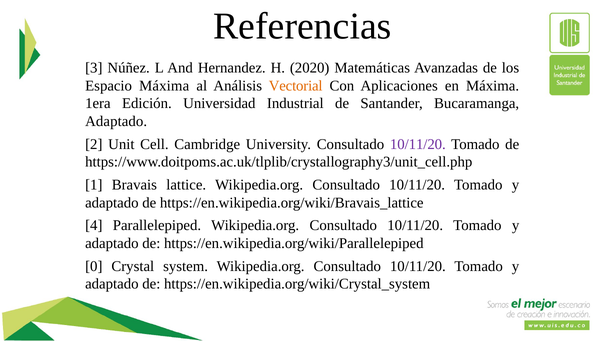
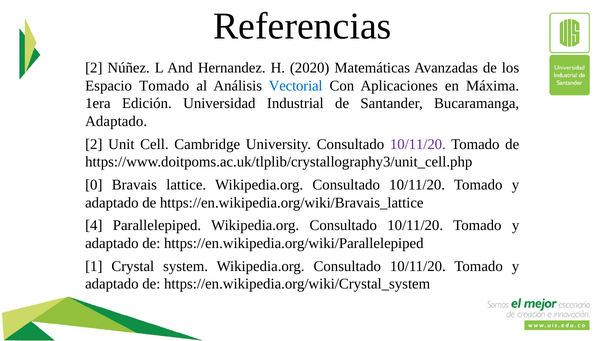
3: 3 -> 2 (94, 68)
Espacio Máxima: Máxima -> Tomado (164, 86)
Vectorial colour: orange -> blue (296, 86)
1: 1 -> 0 (94, 184)
0: 0 -> 1 (94, 266)
